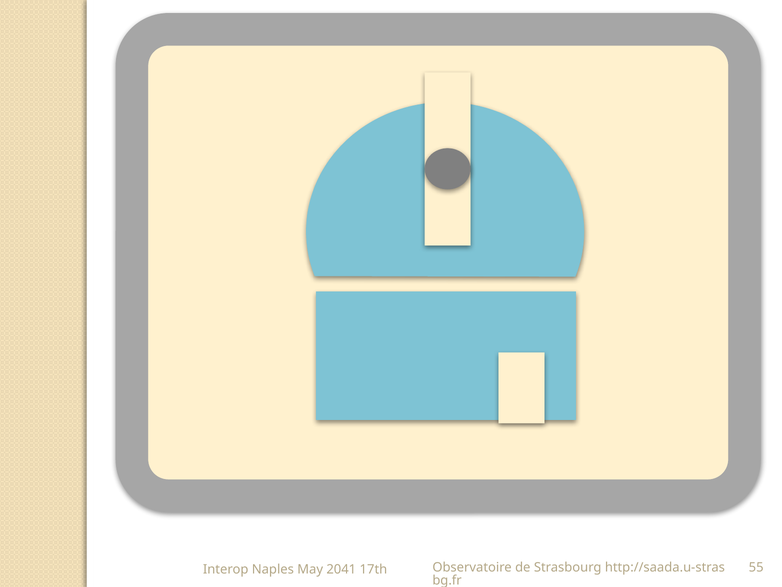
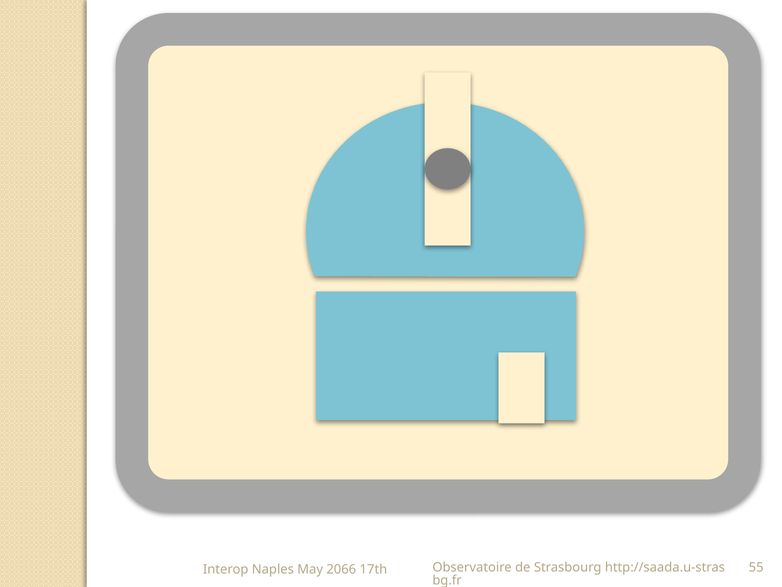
2041: 2041 -> 2066 (341, 569)
